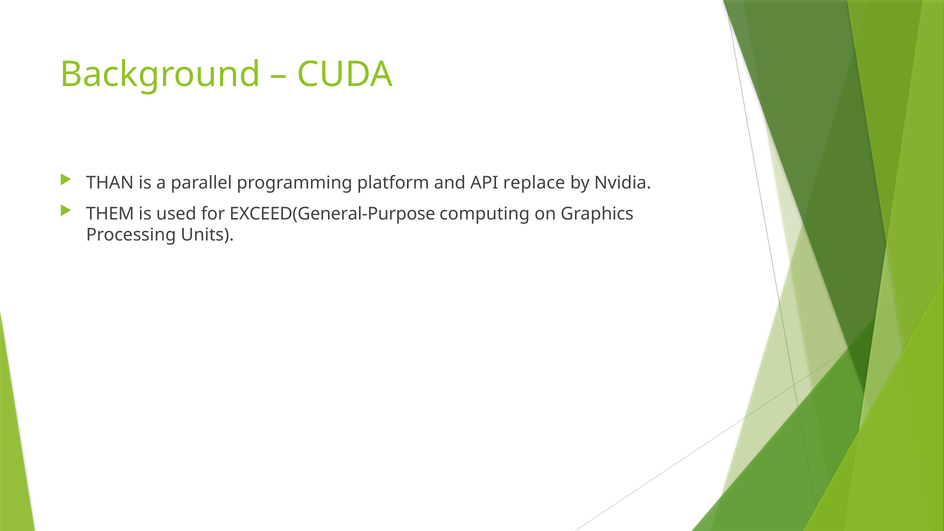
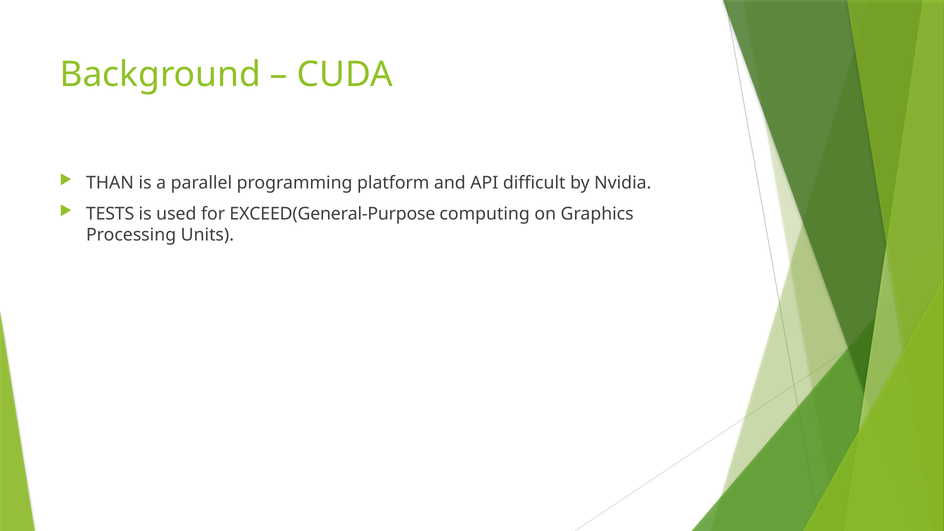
replace: replace -> difficult (534, 183)
THEM: THEM -> TESTS (110, 214)
